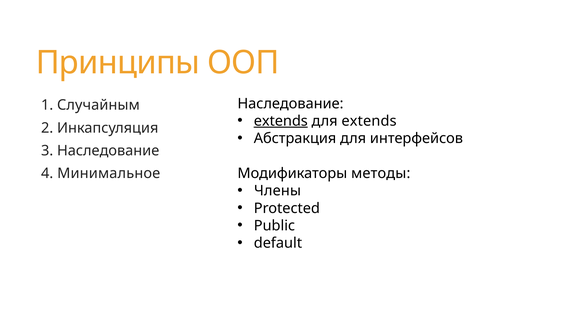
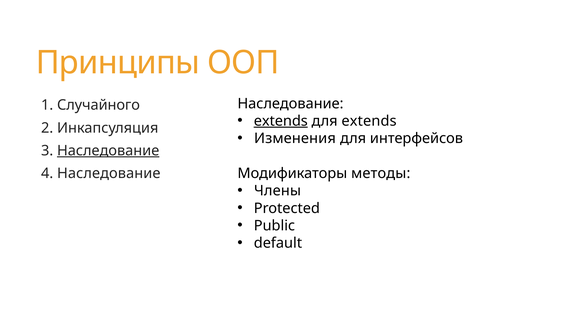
Случайным: Случайным -> Случайного (98, 105)
Абстракция: Абстракция -> Изменения (295, 139)
Наследование underline: none -> present (108, 151)
4 Минимальное: Минимальное -> Наследование (109, 173)
